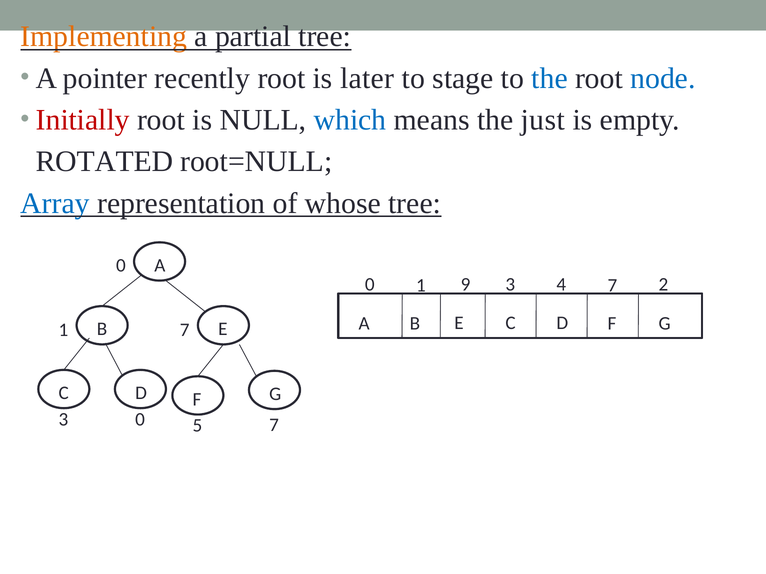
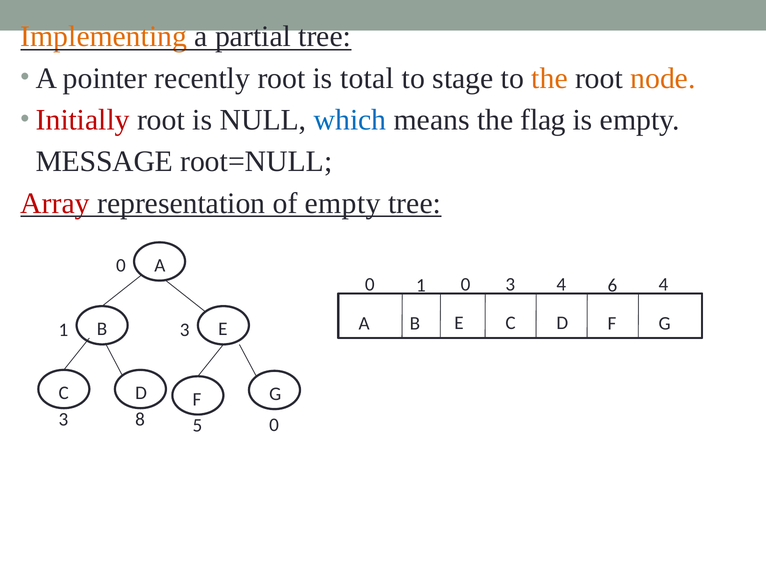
later: later -> total (367, 78)
the colour: blue -> orange (550, 78)
node colour: blue -> orange (663, 78)
just: just -> flag (543, 120)
ROTATED: ROTATED -> MESSAGE (104, 162)
Array colour: blue -> red (55, 204)
of whose: whose -> empty (343, 204)
0 7: 7 -> 6 (612, 286)
1 9: 9 -> 0 (466, 285)
4 2: 2 -> 4 (663, 285)
1 7: 7 -> 3 (185, 330)
3 0: 0 -> 8 (140, 420)
5 7: 7 -> 0 (274, 425)
